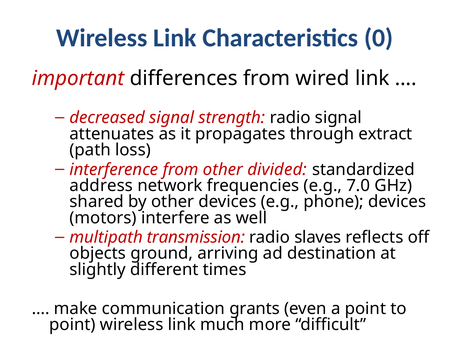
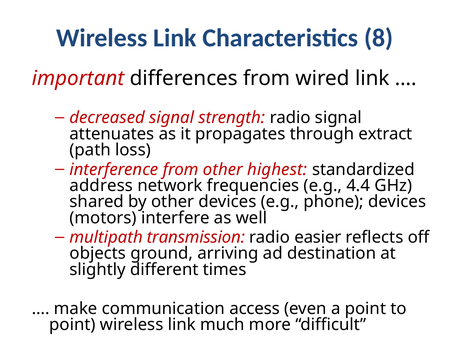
0: 0 -> 8 (379, 38)
divided: divided -> highest (277, 169)
7.0: 7.0 -> 4.4 (358, 185)
slaves: slaves -> easier (318, 237)
grants: grants -> access (255, 308)
